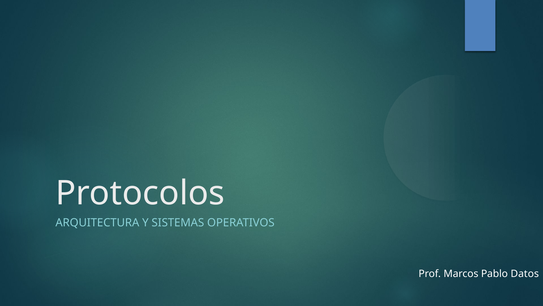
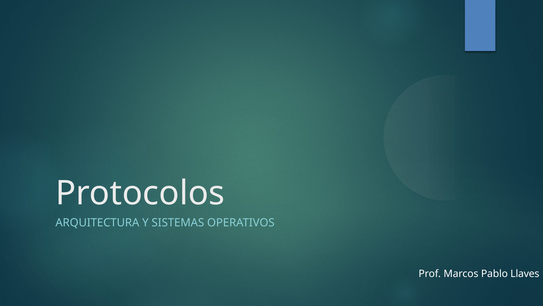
Datos: Datos -> Llaves (525, 273)
